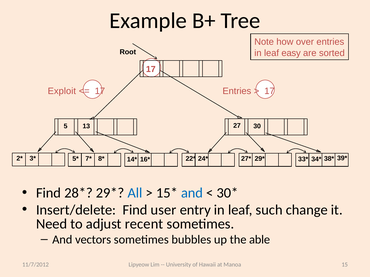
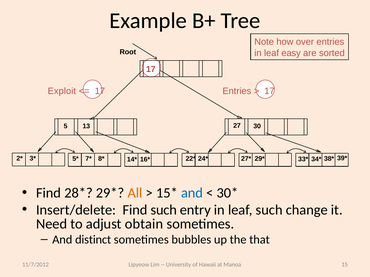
All colour: blue -> orange (135, 193)
Find user: user -> such (164, 210)
recent: recent -> obtain (144, 224)
vectors: vectors -> distinct (93, 240)
able: able -> that (260, 240)
